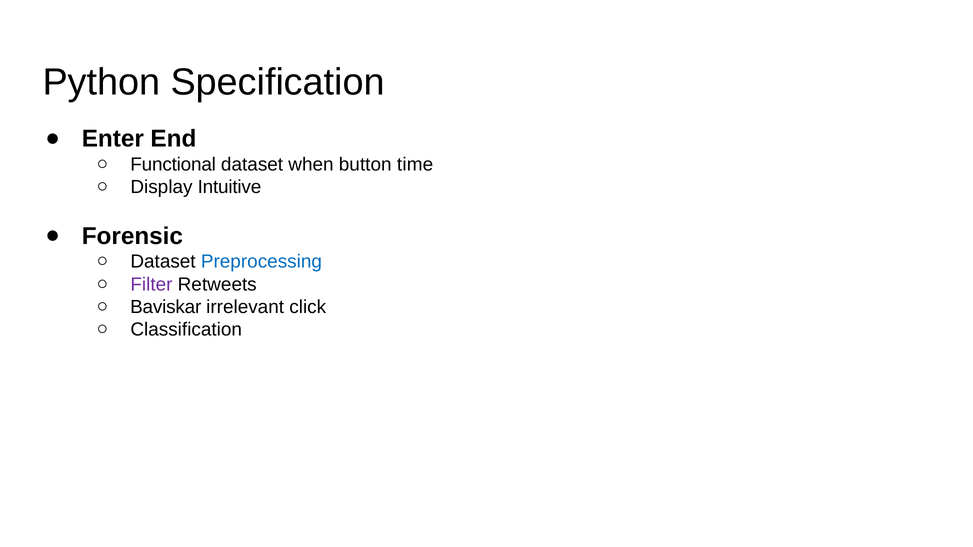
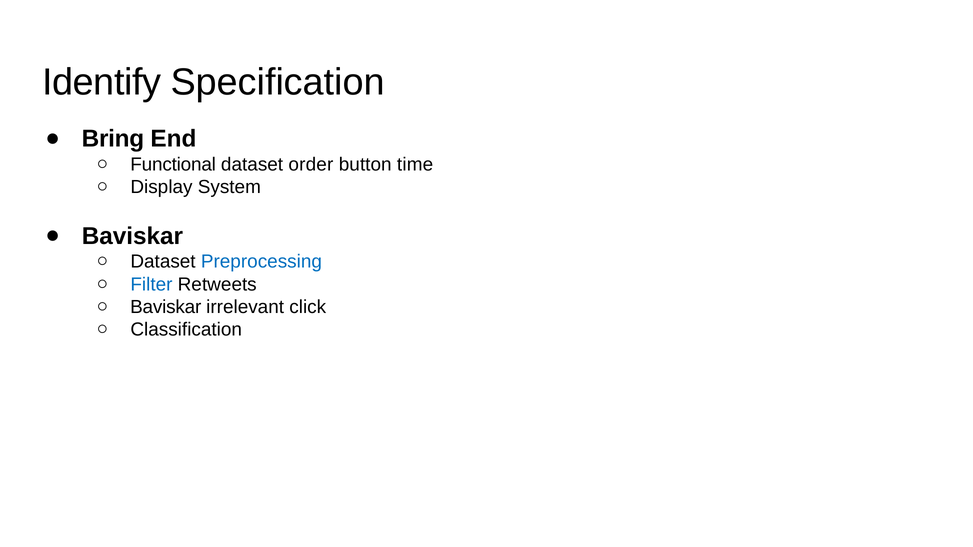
Python: Python -> Identify (102, 82)
Enter: Enter -> Bring (113, 139)
when: when -> order (311, 164)
Intuitive: Intuitive -> System (229, 187)
Forensic: Forensic -> Baviskar (132, 236)
Filter colour: purple -> blue (151, 285)
